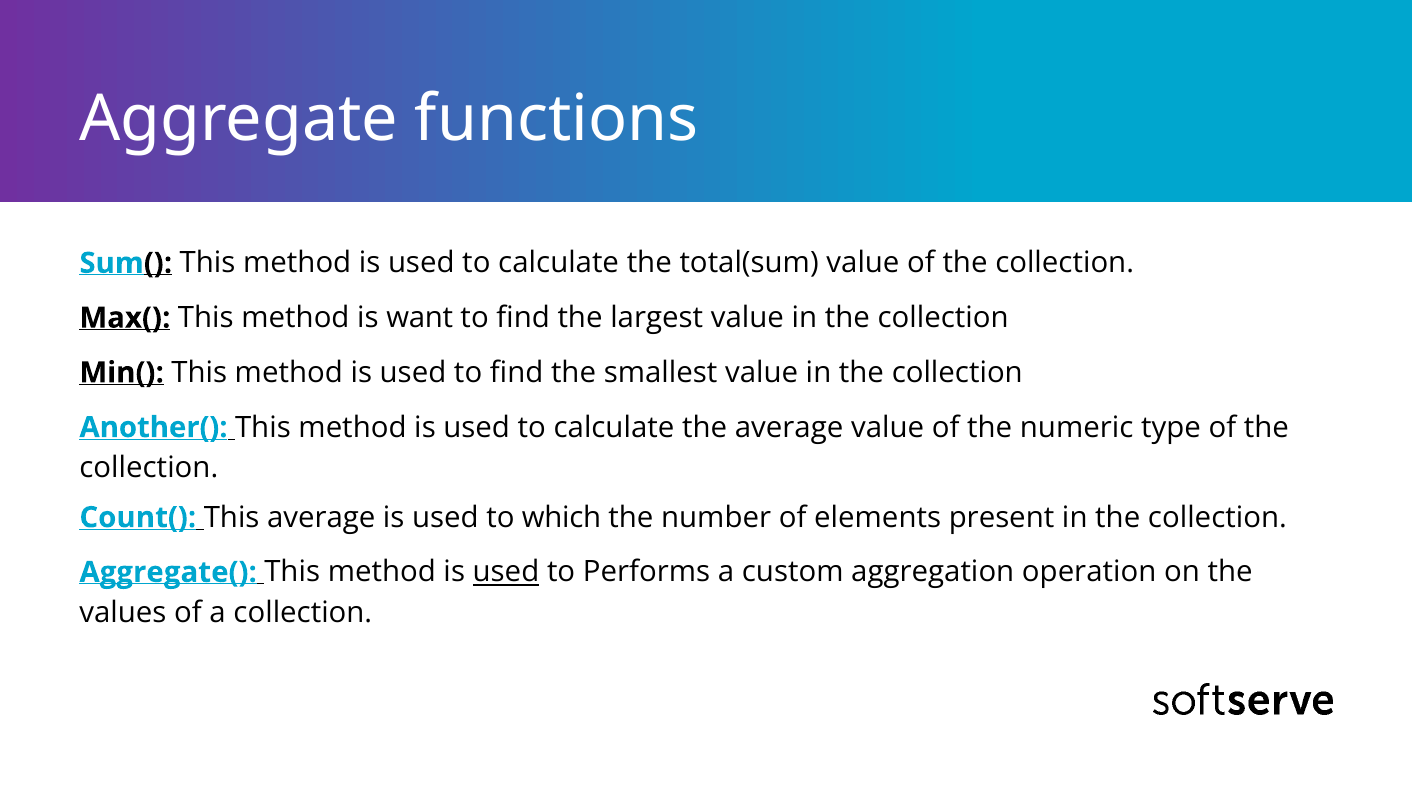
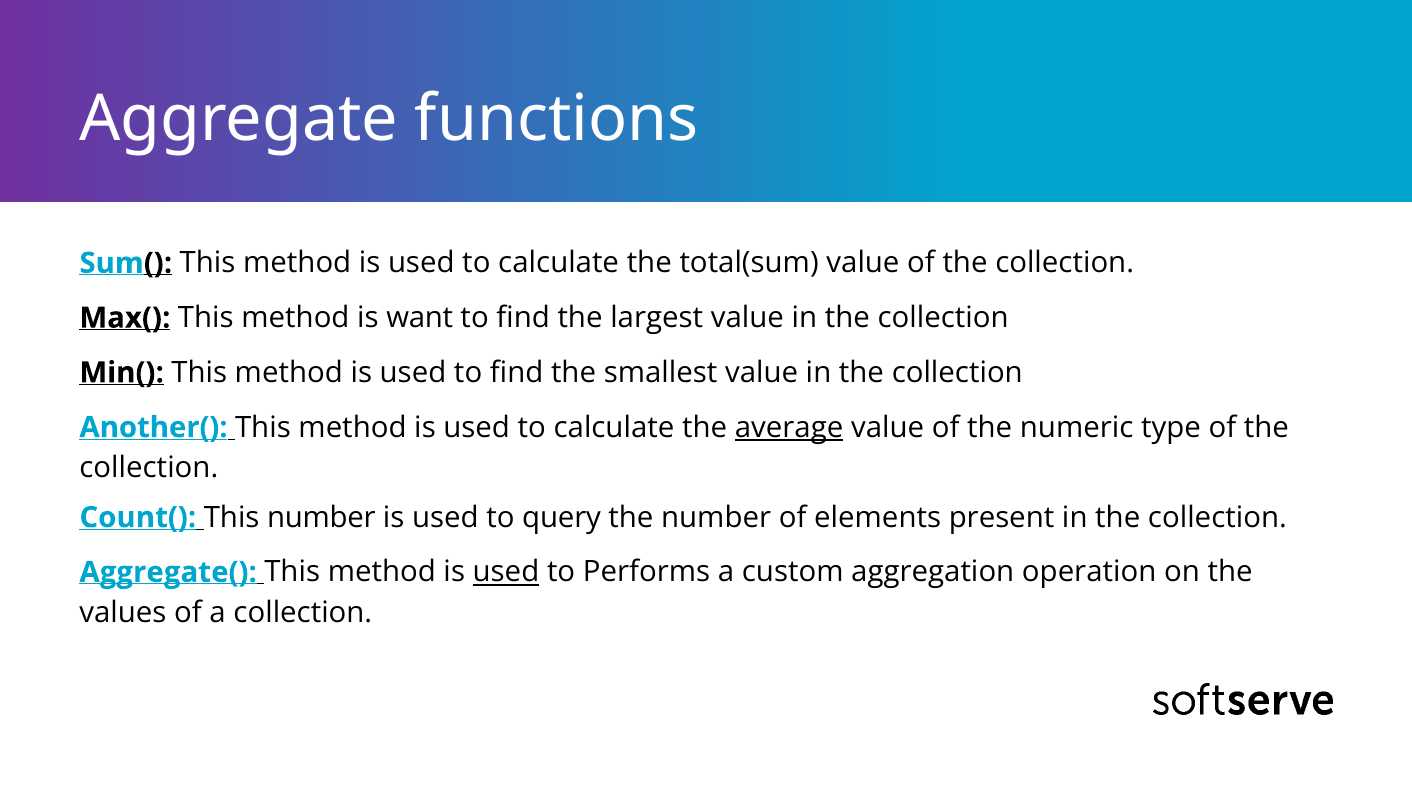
average underline: none -> present (789, 428)
This average: average -> number (321, 518)
which: which -> query (562, 518)
